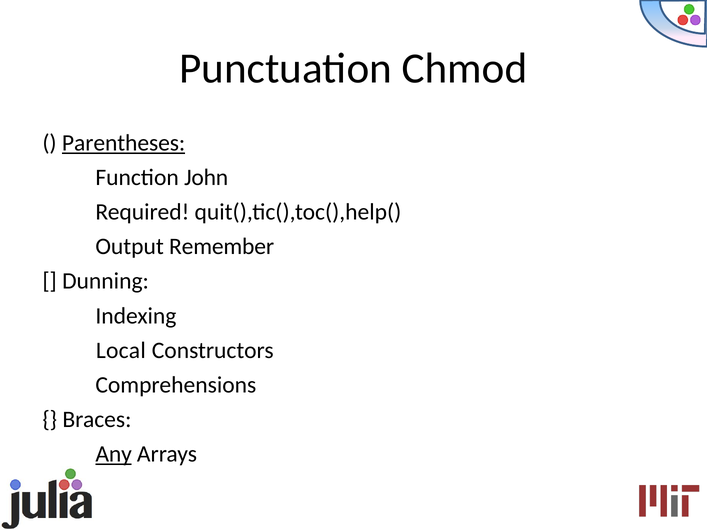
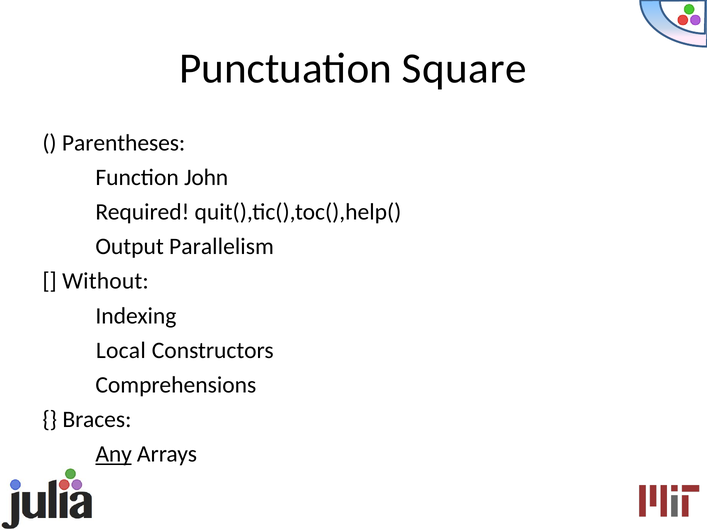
Chmod: Chmod -> Square (464, 68)
Parentheses underline: present -> none (124, 143)
Remember: Remember -> Parallelism (221, 247)
Dunning: Dunning -> Without (105, 281)
